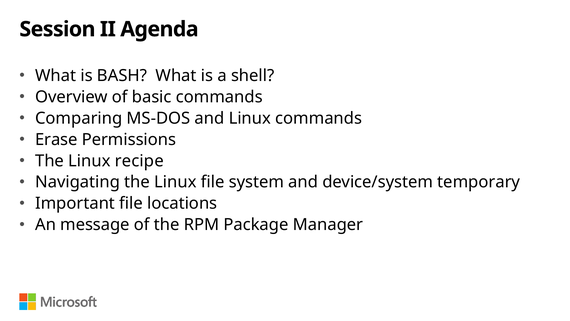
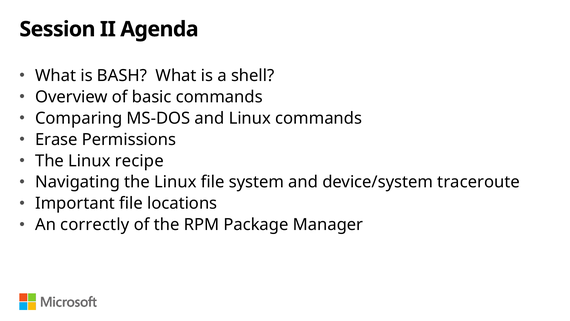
temporary: temporary -> traceroute (479, 182)
message: message -> correctly (95, 225)
